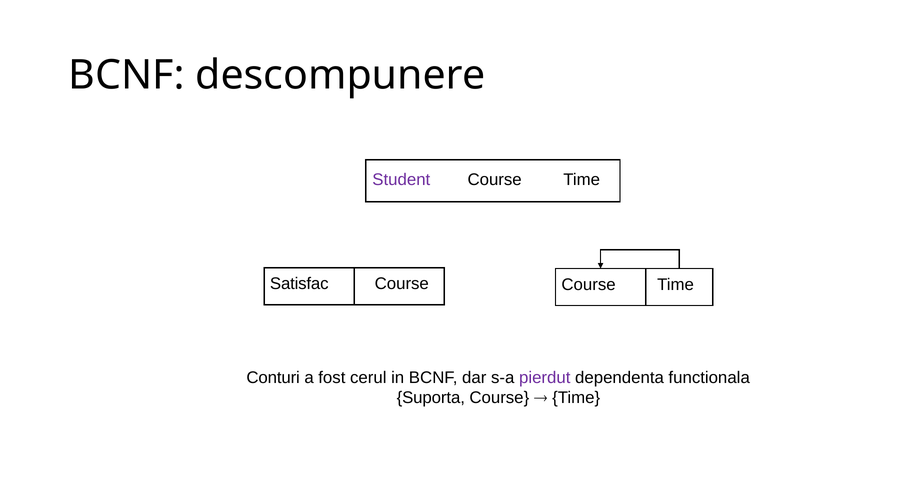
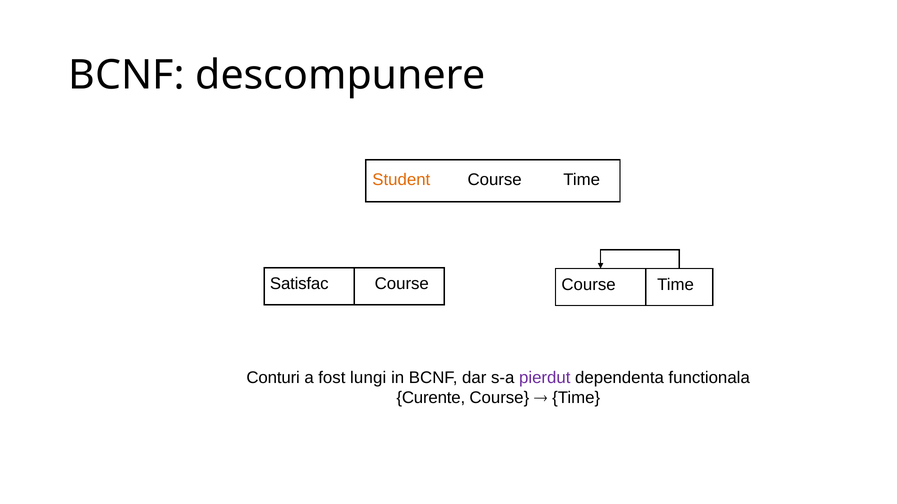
Student colour: purple -> orange (401, 180)
cerul: cerul -> lungi (368, 378)
Suporta: Suporta -> Curente (431, 398)
